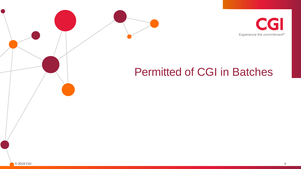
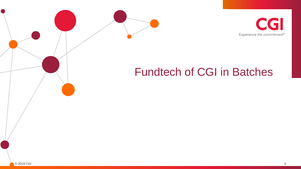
Permitted: Permitted -> Fundtech (158, 72)
